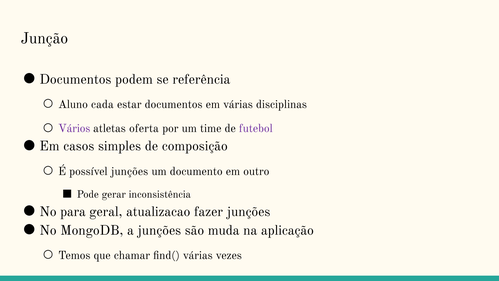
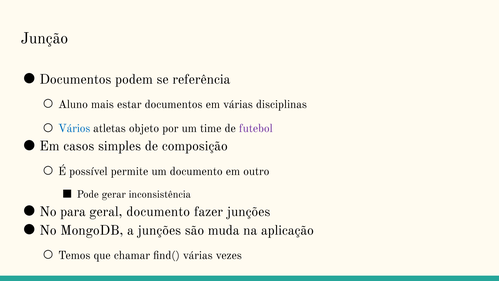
cada: cada -> mais (102, 104)
Vários colour: purple -> blue (74, 128)
oferta: oferta -> objeto (144, 128)
possível junções: junções -> permite (130, 171)
geral atualizacao: atualizacao -> documento (158, 211)
